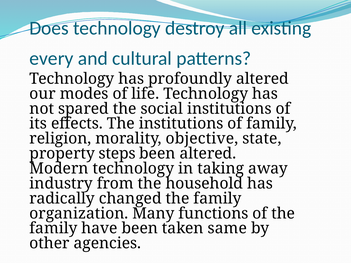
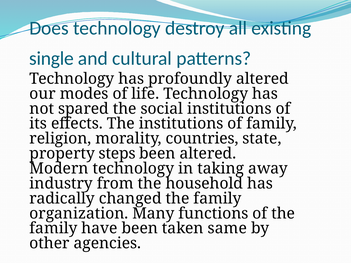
every: every -> single (52, 58)
objective: objective -> countries (202, 139)
